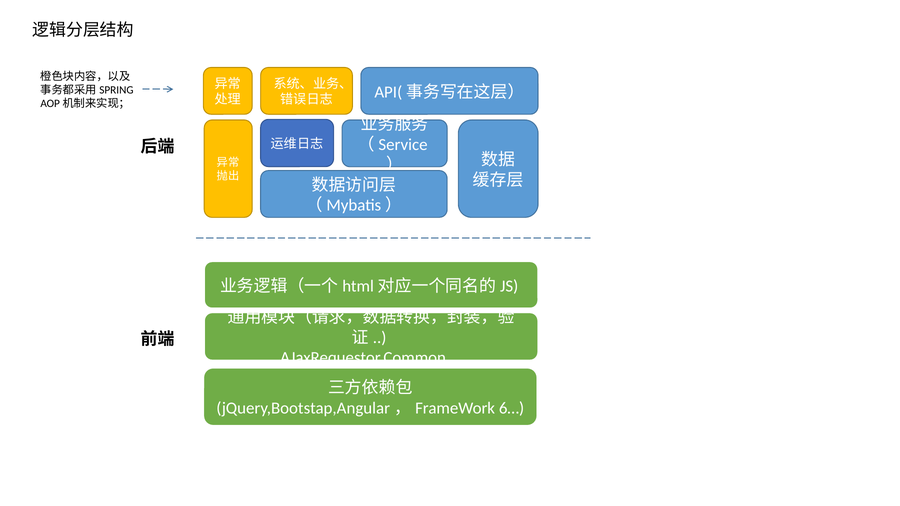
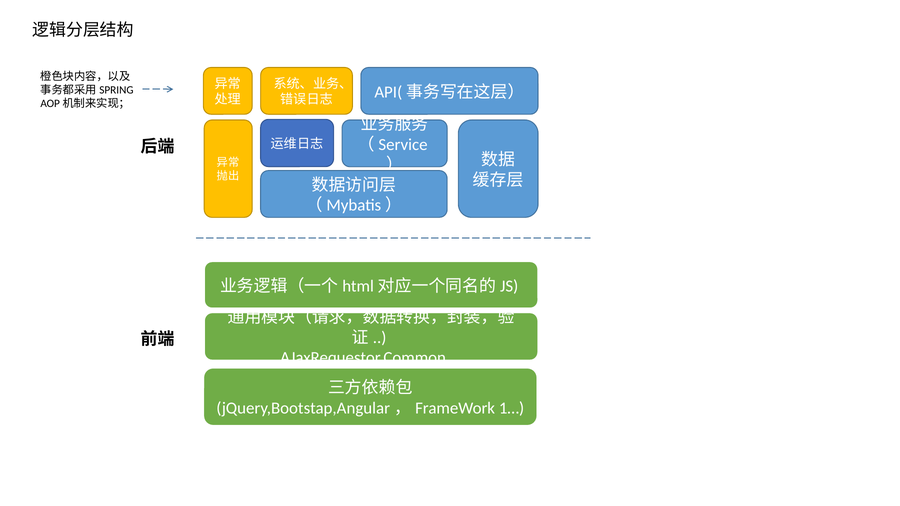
6…: 6… -> 1… (512, 408)
